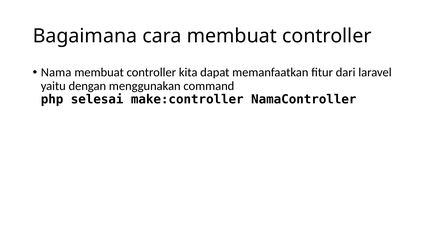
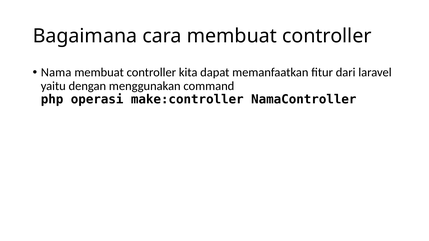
selesai: selesai -> operasi (97, 100)
